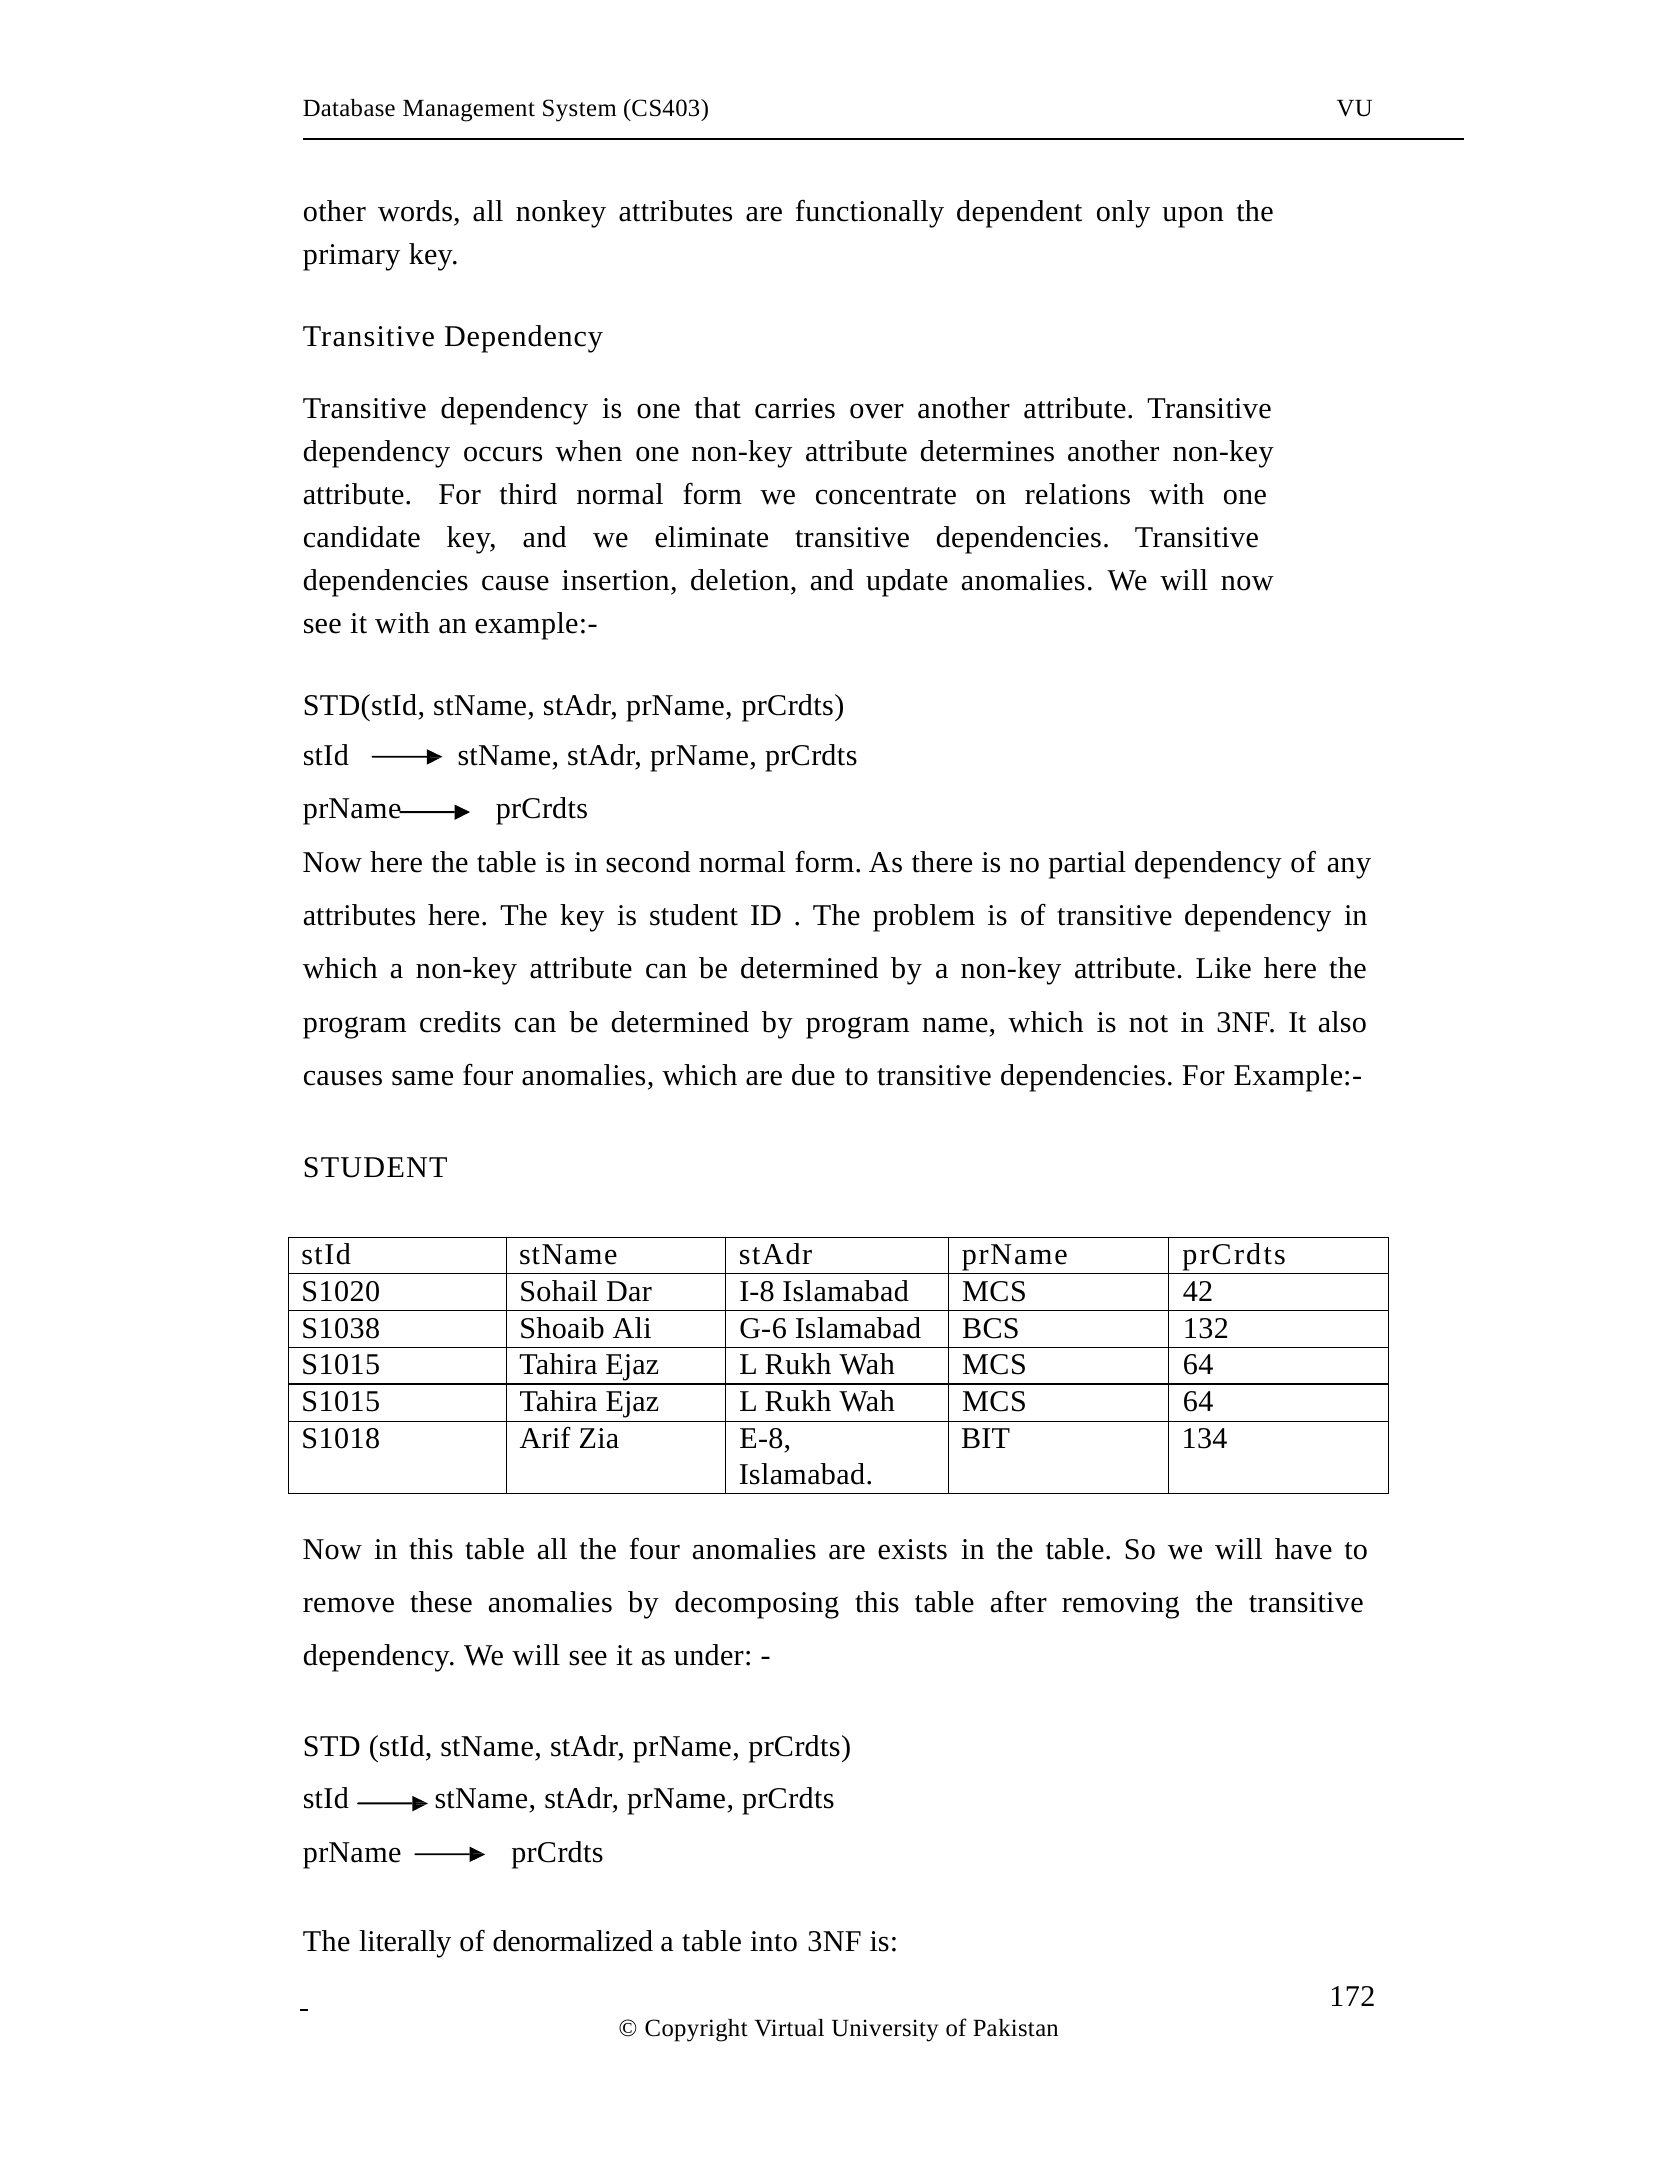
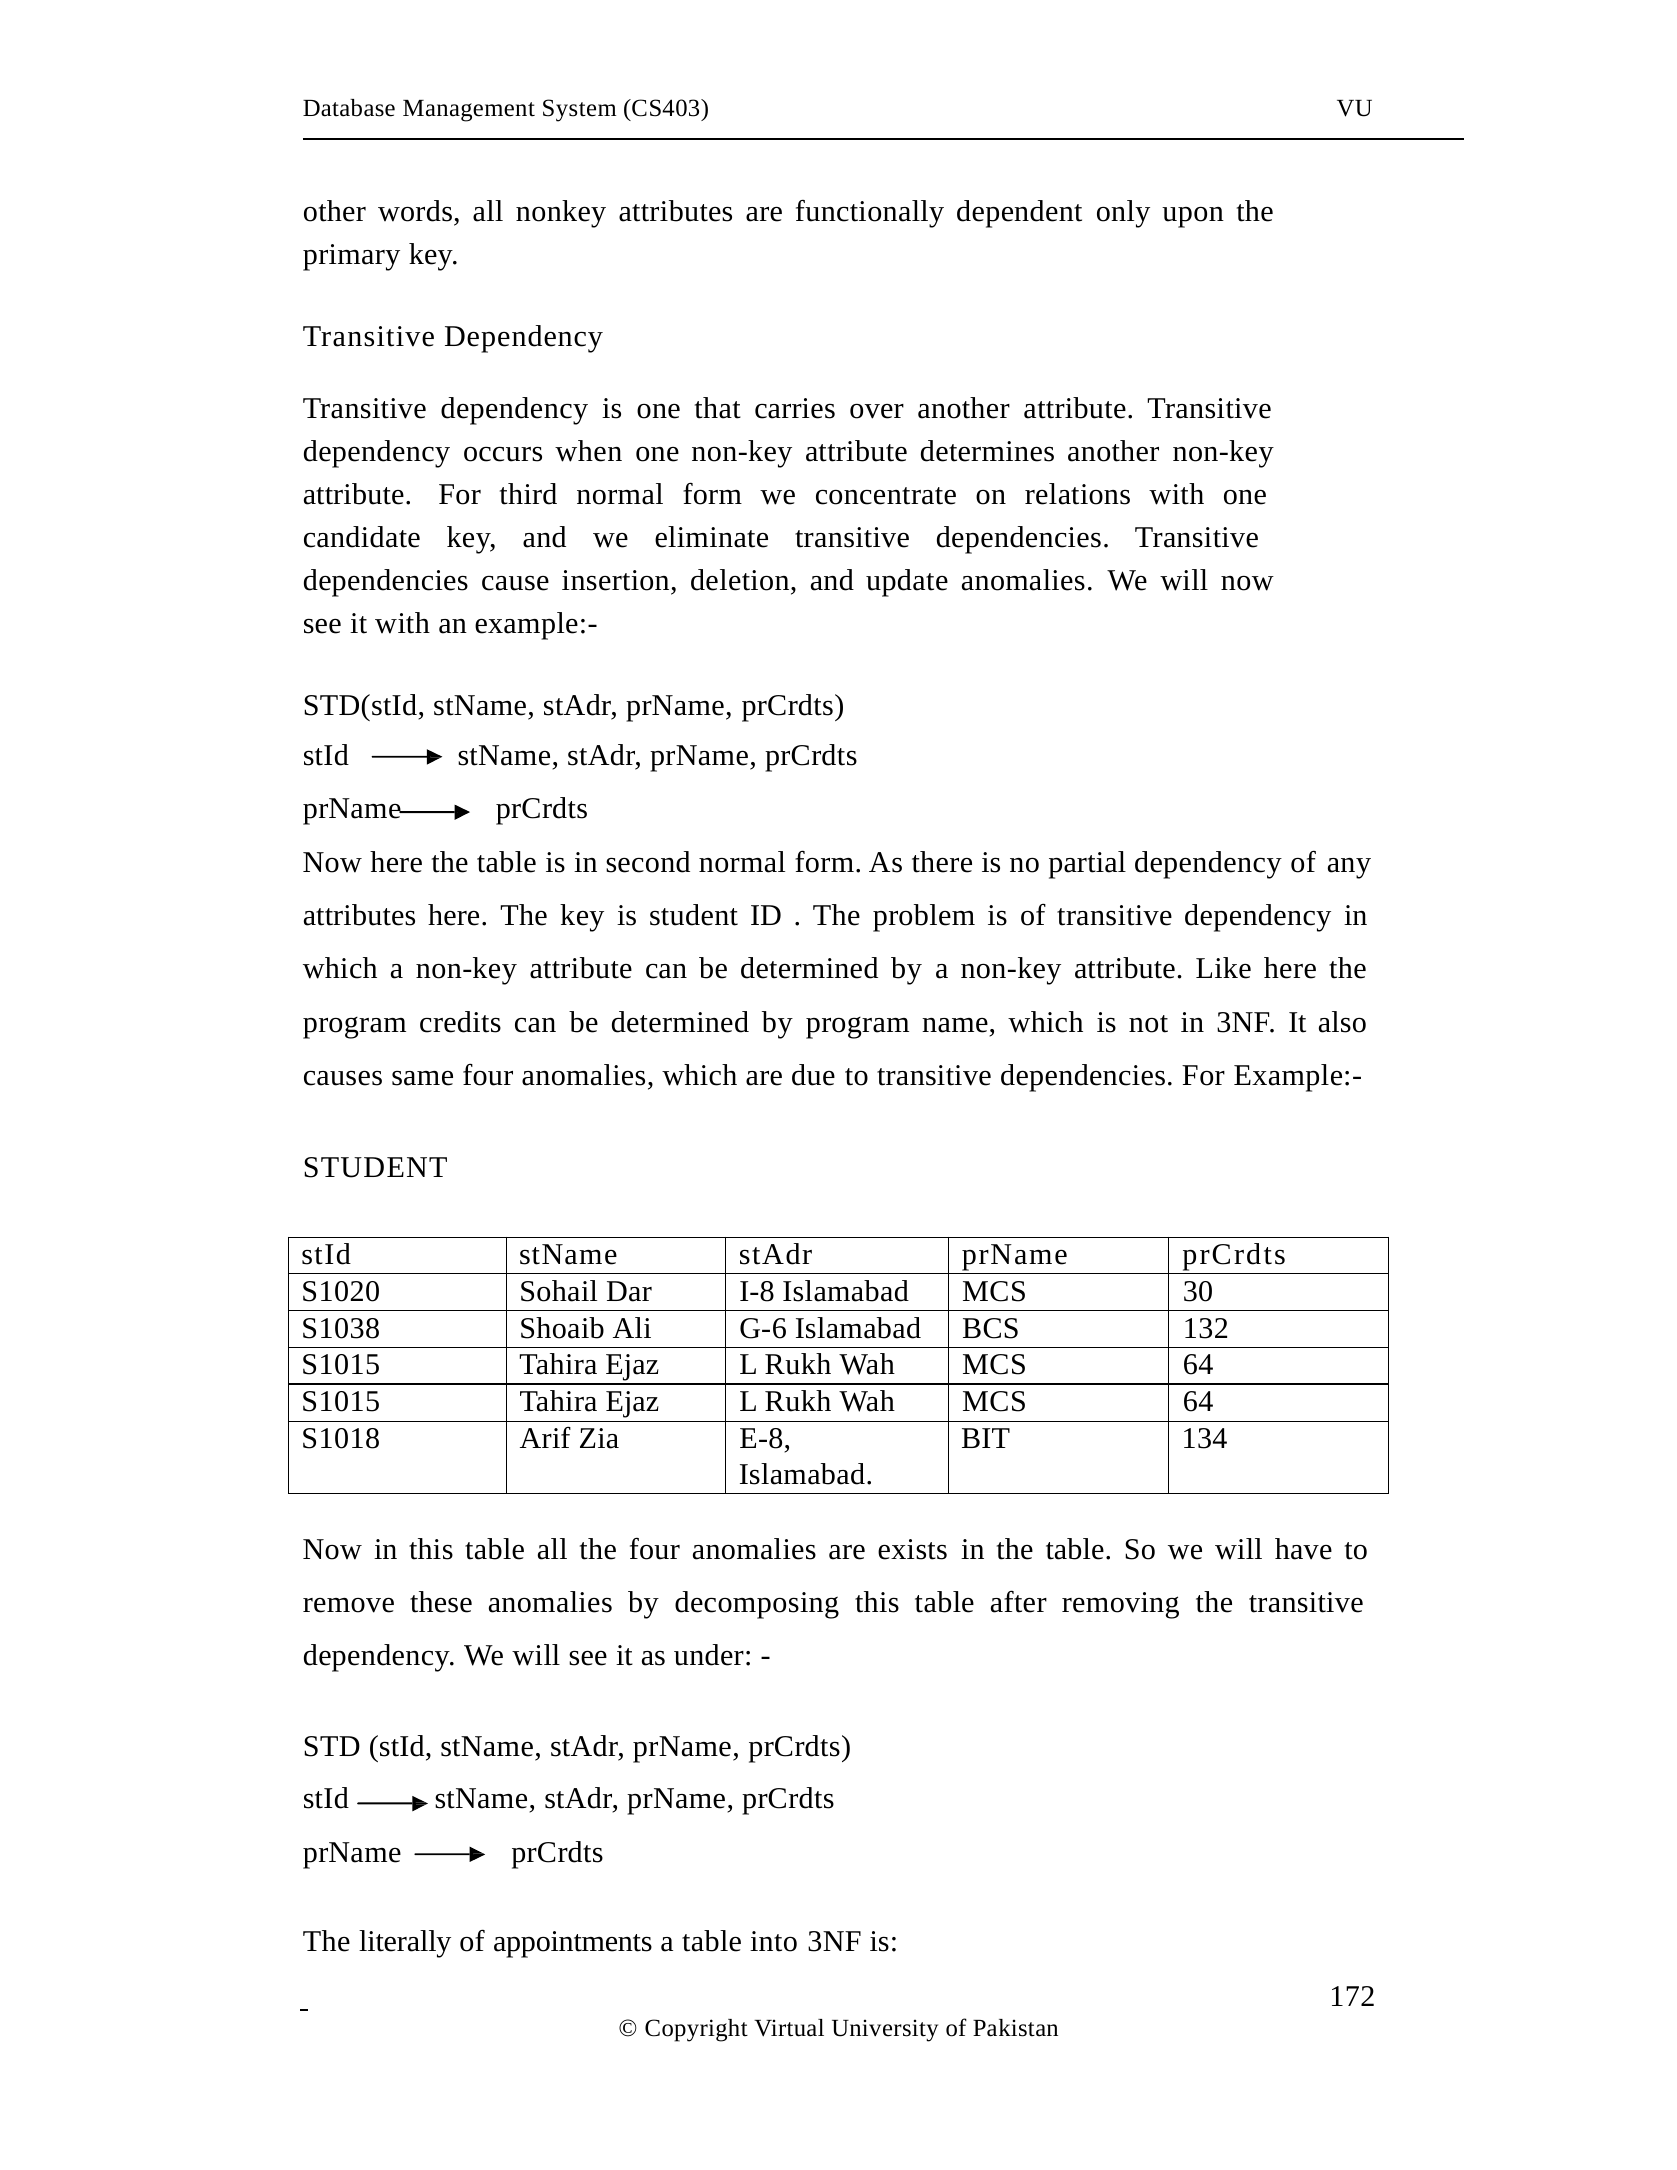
42: 42 -> 30 (1198, 1291)
denormalized: denormalized -> appointments (573, 1942)
